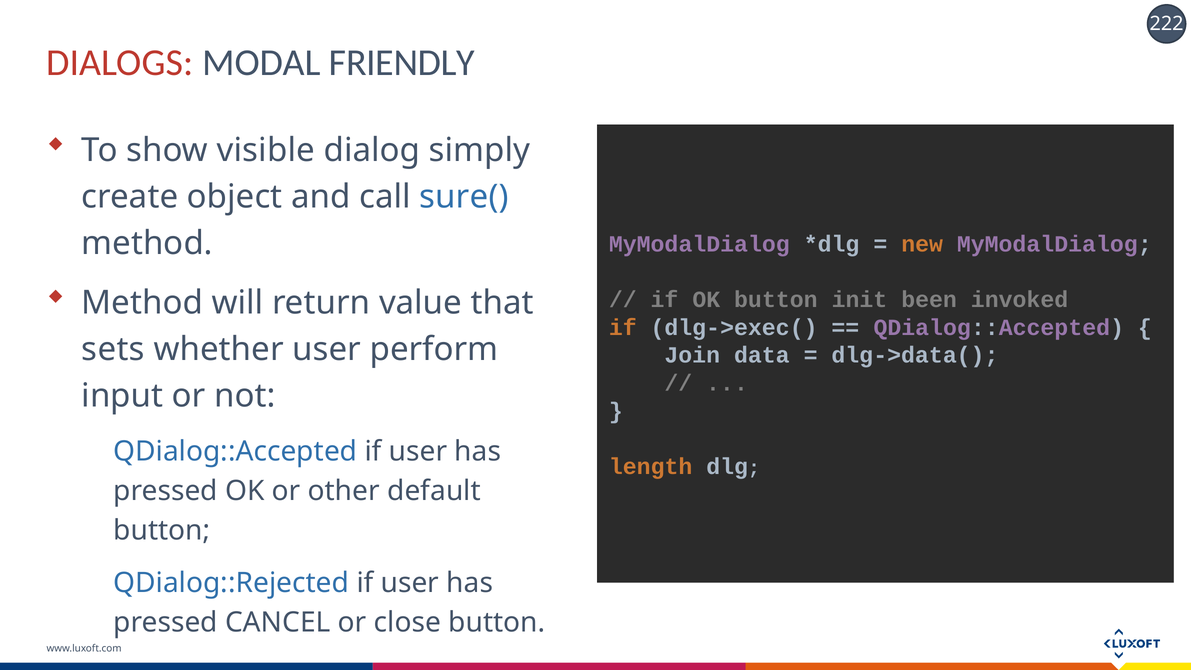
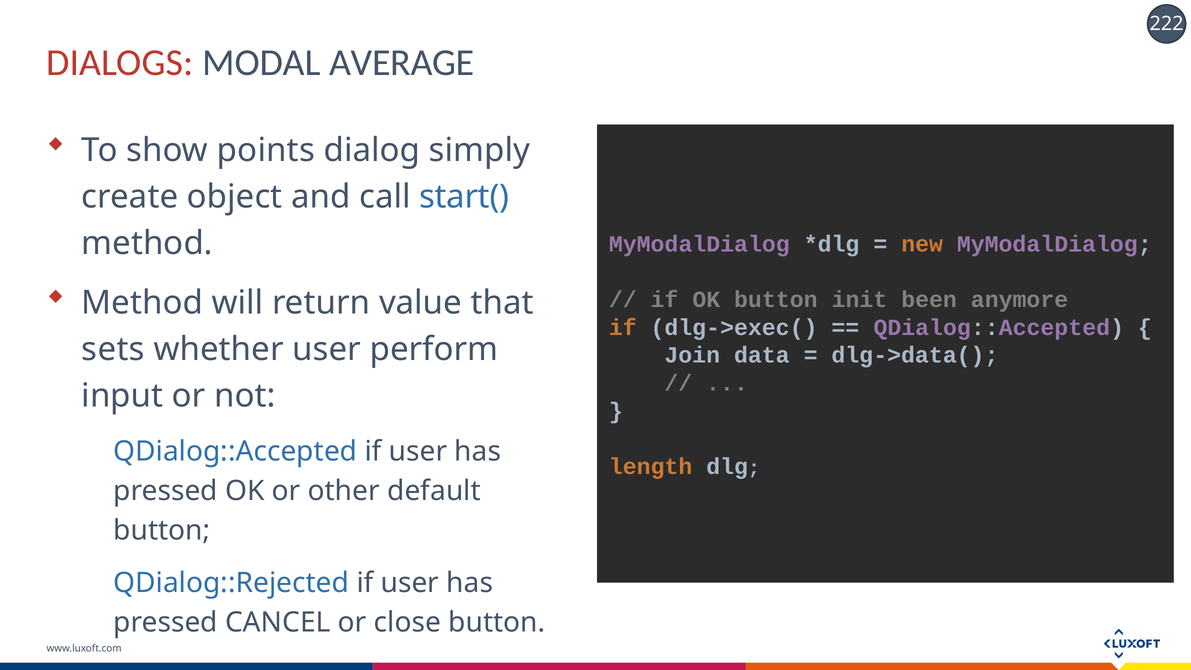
FRIENDLY: FRIENDLY -> AVERAGE (402, 63)
visible: visible -> points (266, 150)
sure(: sure( -> start( (464, 197)
invoked: invoked -> anymore (1020, 300)
